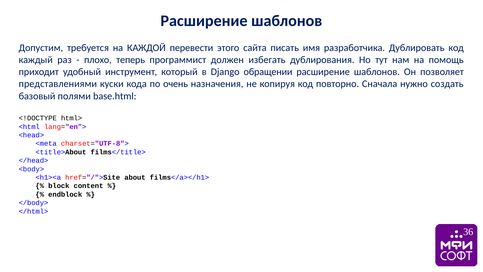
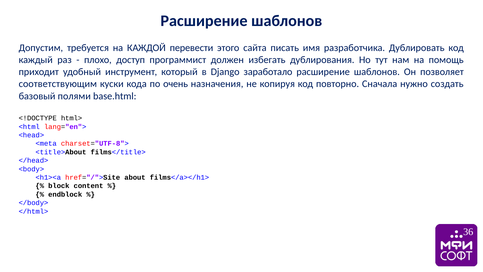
теперь: теперь -> доступ (131, 60)
обращении: обращении -> заработало (268, 72)
представлениями: представлениями -> соответствующим (58, 84)
